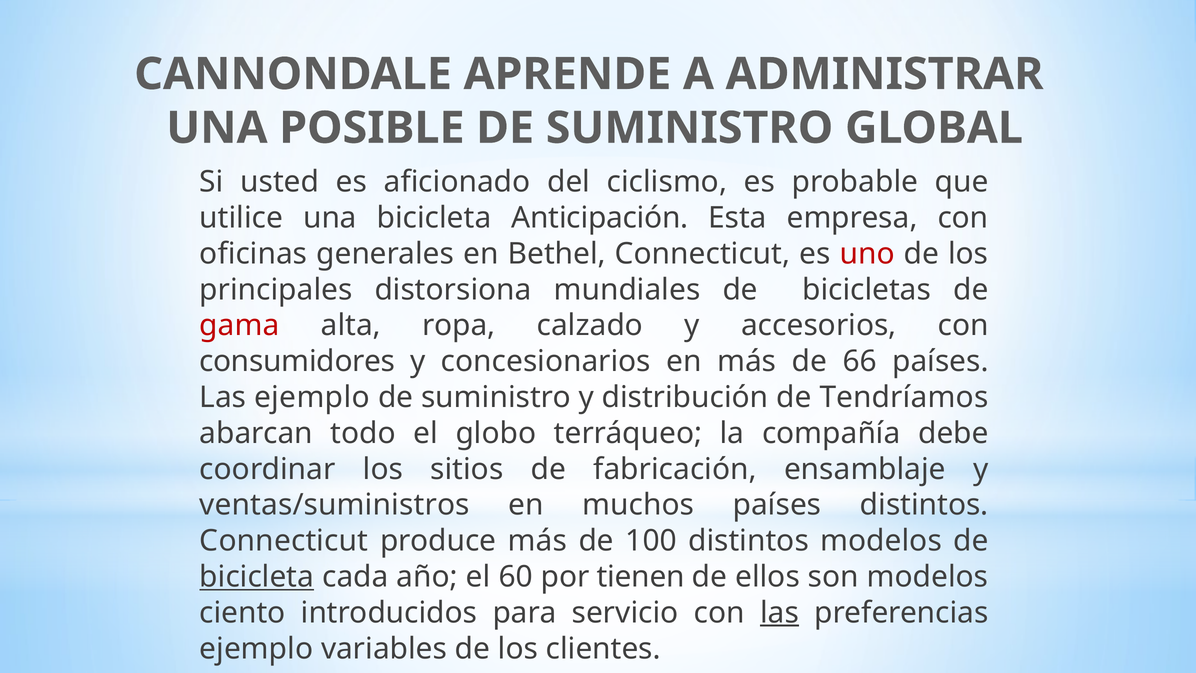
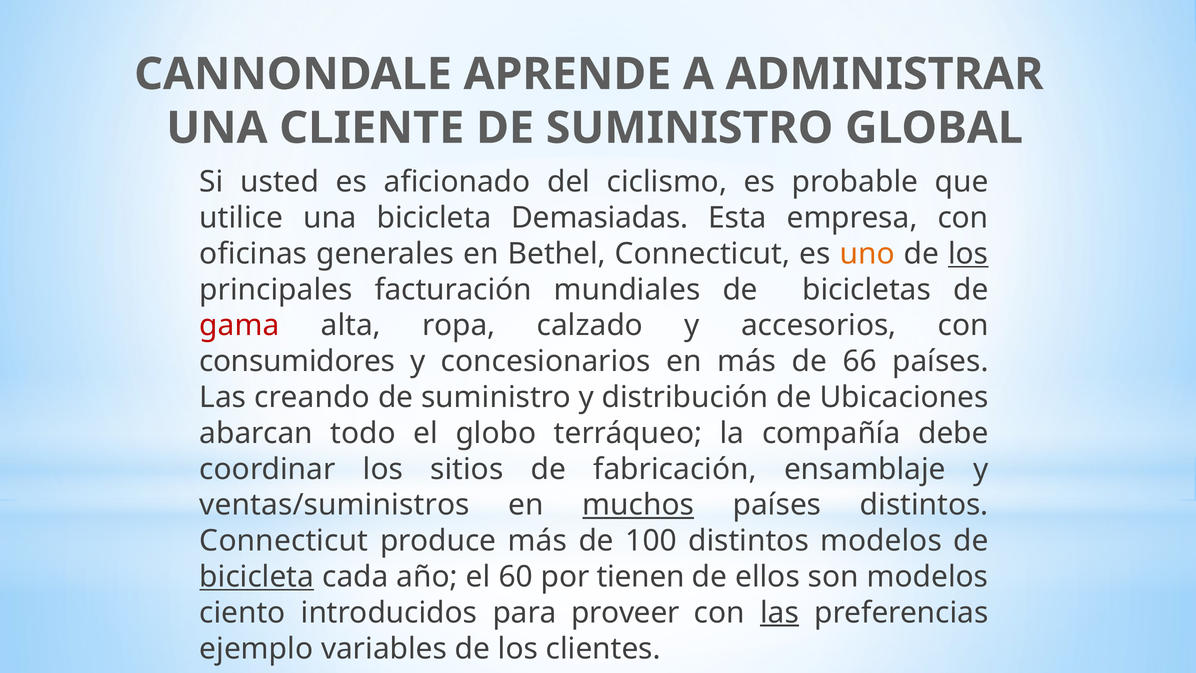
POSIBLE: POSIBLE -> CLIENTE (372, 128)
Anticipación: Anticipación -> Demasiadas (600, 218)
uno colour: red -> orange (867, 254)
los underline: none -> present (968, 254)
distorsiona: distorsiona -> facturación (453, 290)
Las ejemplo: ejemplo -> creando (312, 397)
Tendríamos: Tendríamos -> Ubicaciones (904, 397)
muchos underline: none -> present (638, 505)
servicio: servicio -> proveer (625, 613)
